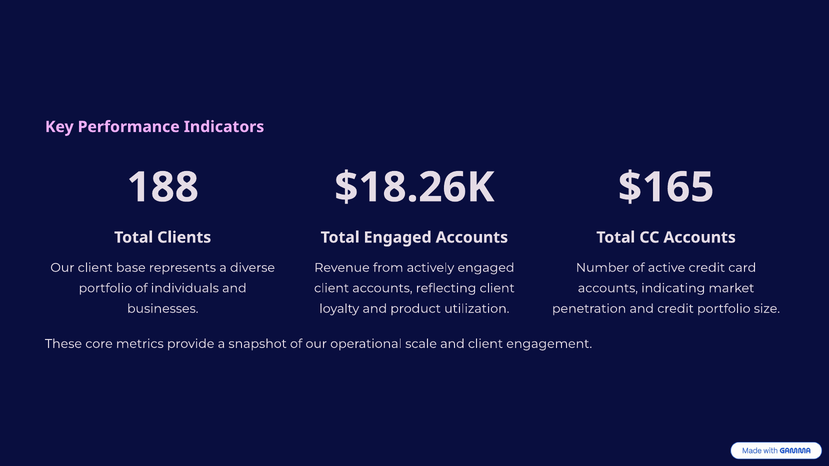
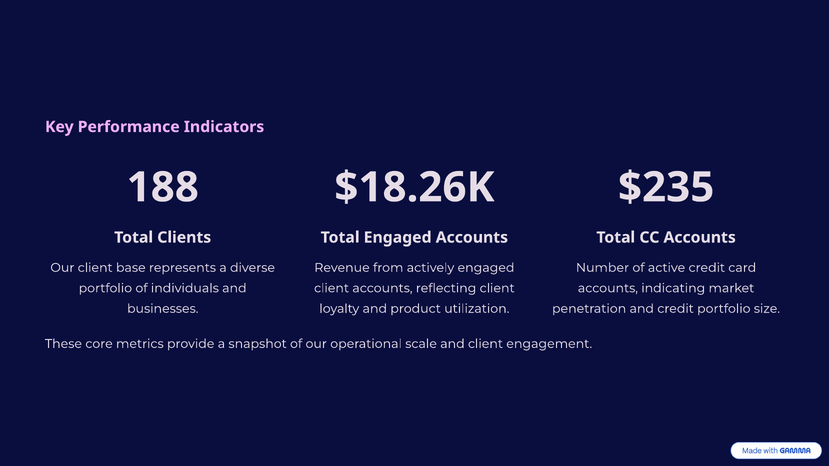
$165: $165 -> $235 (666, 188)
